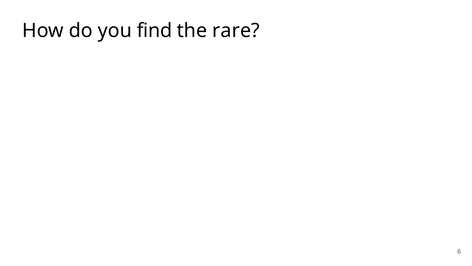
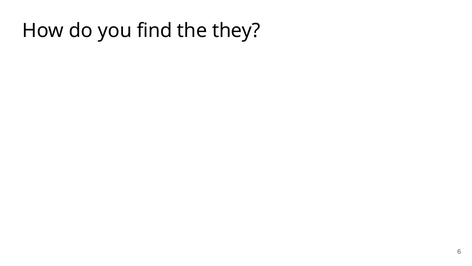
rare: rare -> they (236, 31)
